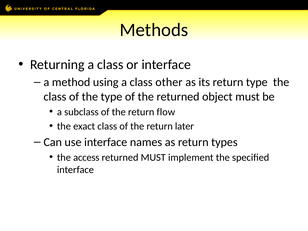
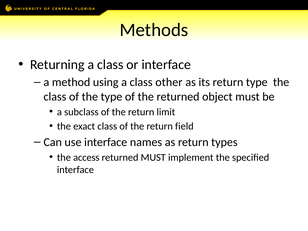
flow: flow -> limit (166, 112)
later: later -> field (184, 126)
